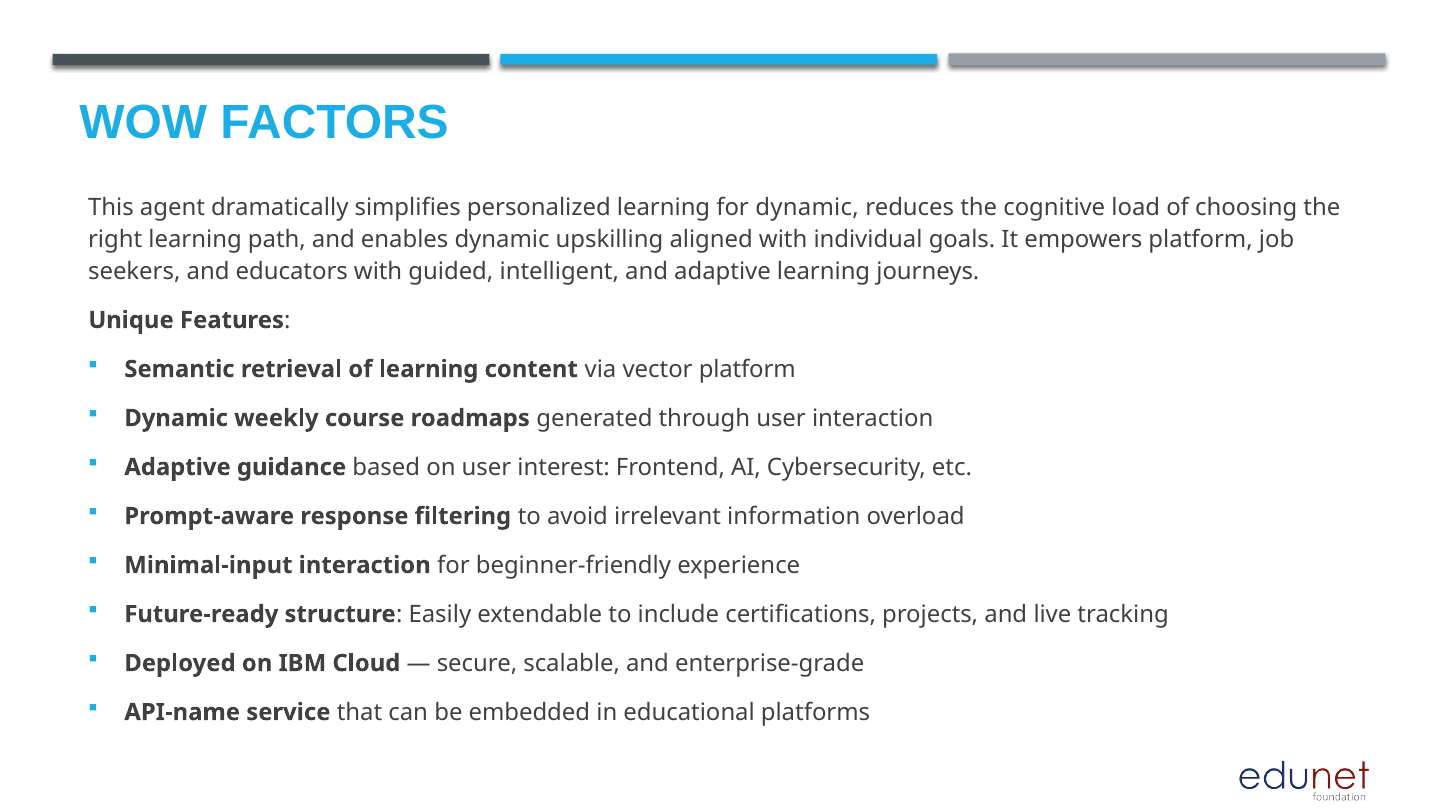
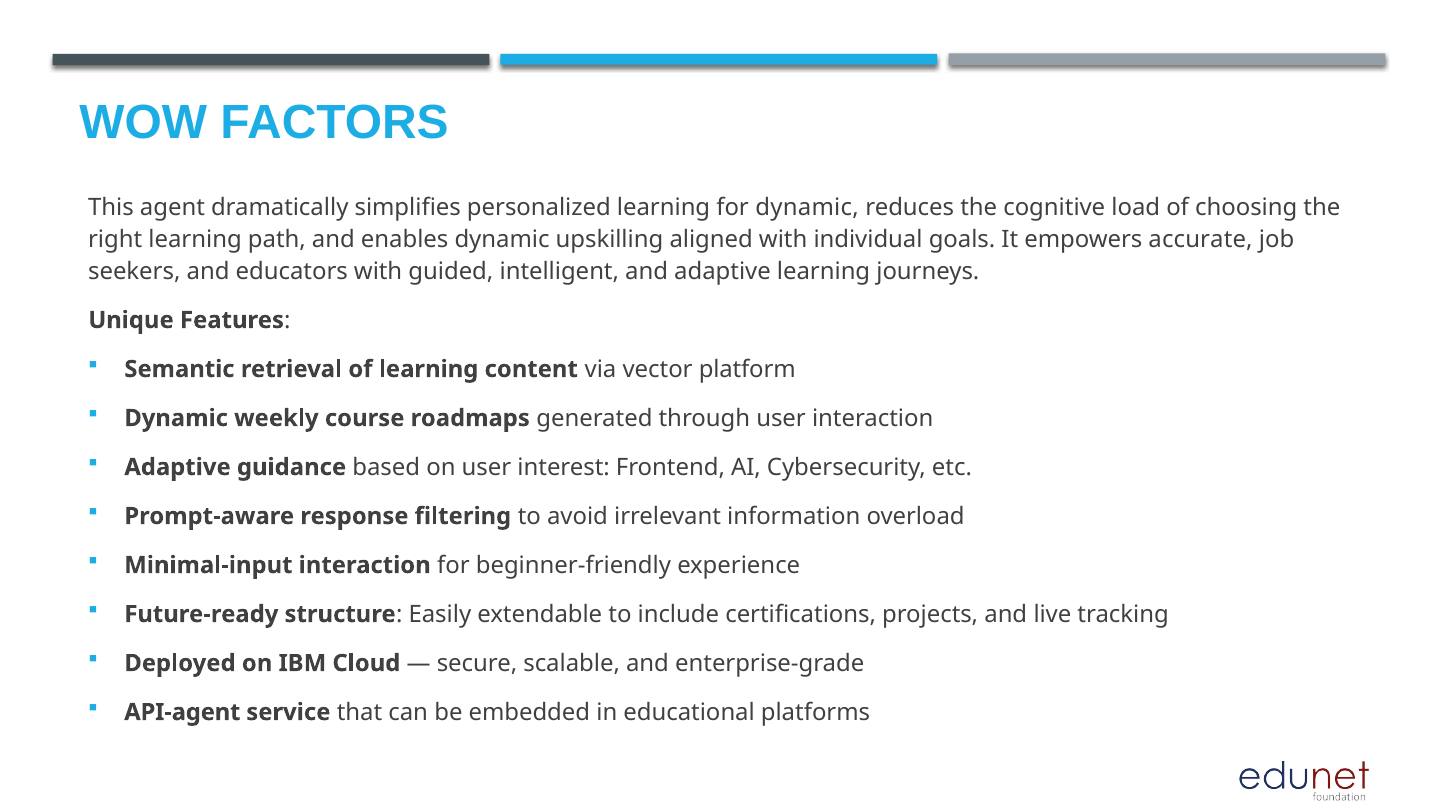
empowers platform: platform -> accurate (1201, 240)
API-name: API-name -> API-agent (182, 712)
